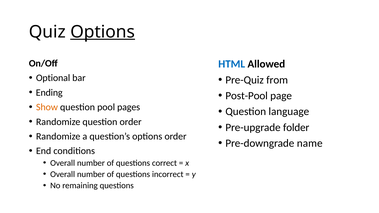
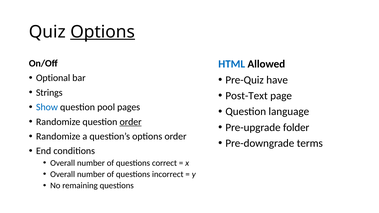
from: from -> have (277, 80)
Ending: Ending -> Strings (49, 93)
Post-Pool: Post-Pool -> Post-Text (247, 96)
Show colour: orange -> blue (47, 107)
order underline: none -> present (131, 122)
name: name -> terms (310, 143)
